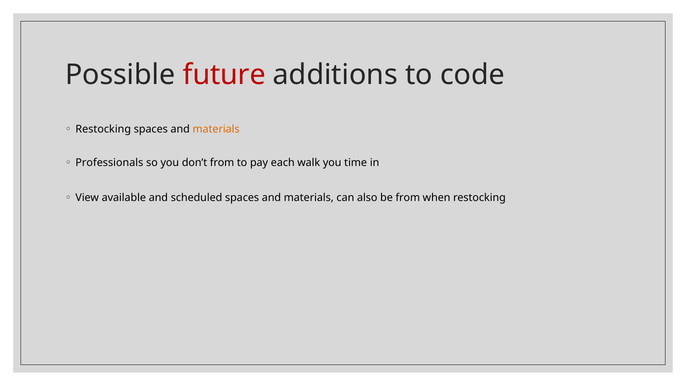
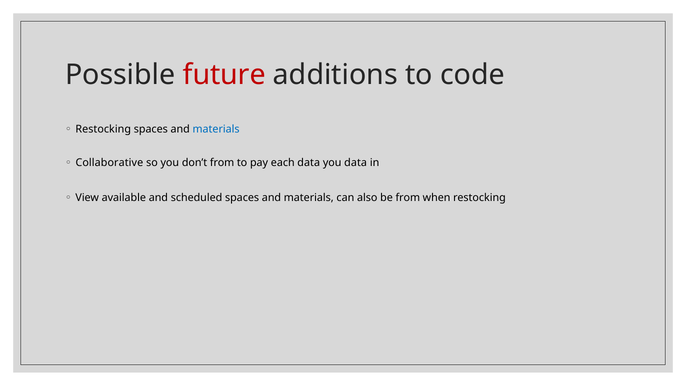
materials colour: orange -> blue (216, 129)
Professionals: Professionals -> Collaborative (109, 163)
each walk: walk -> data (309, 163)
you time: time -> data (356, 163)
